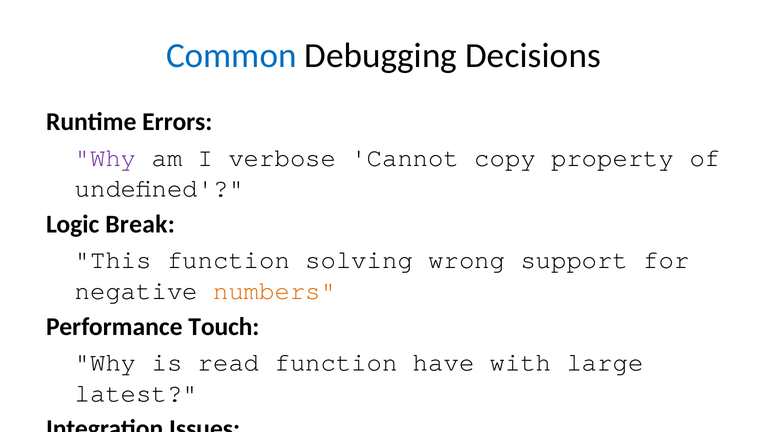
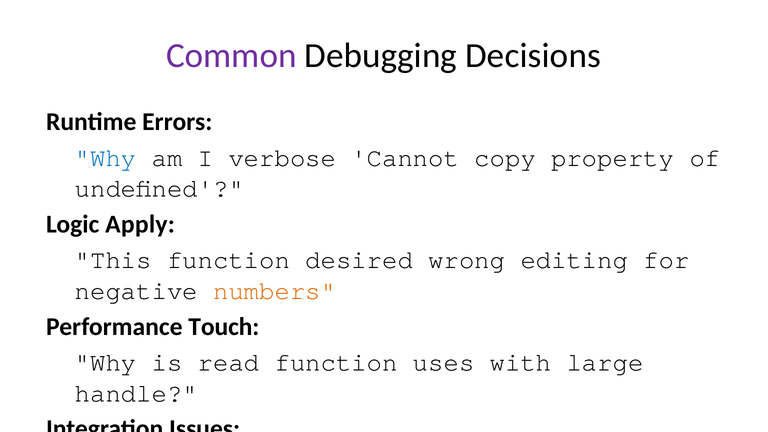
Common colour: blue -> purple (231, 56)
Why colour: purple -> blue (106, 158)
Break: Break -> Apply (140, 224)
solving: solving -> desired (359, 260)
support: support -> editing (574, 260)
have: have -> uses (444, 362)
latest: latest -> handle (136, 393)
